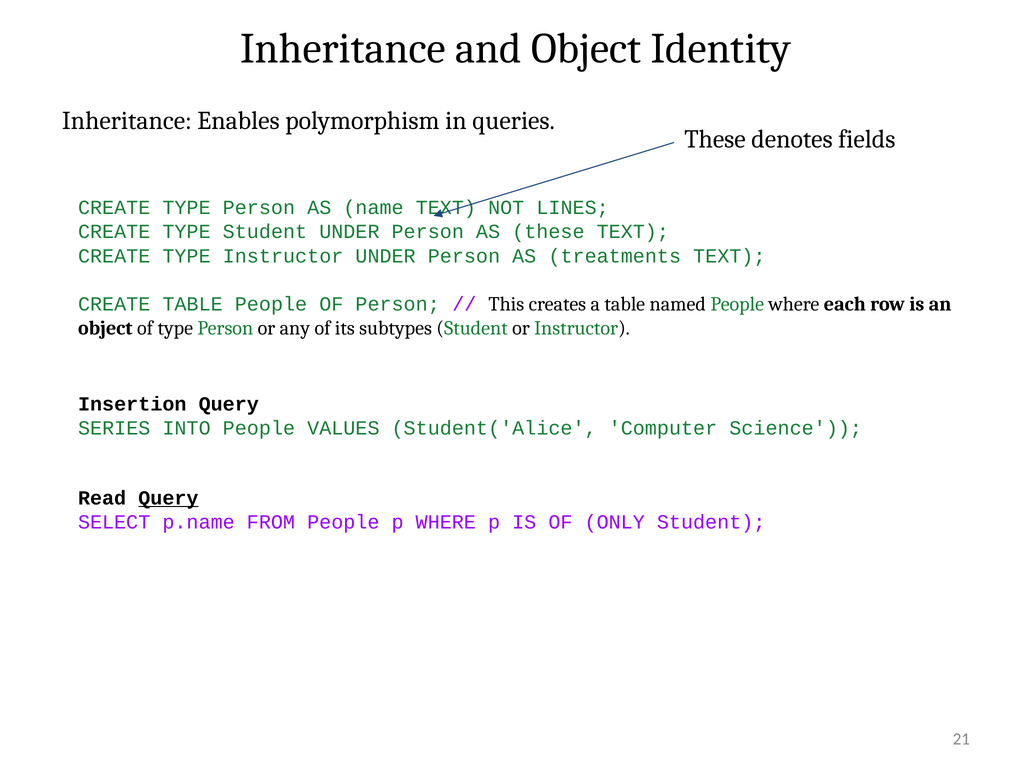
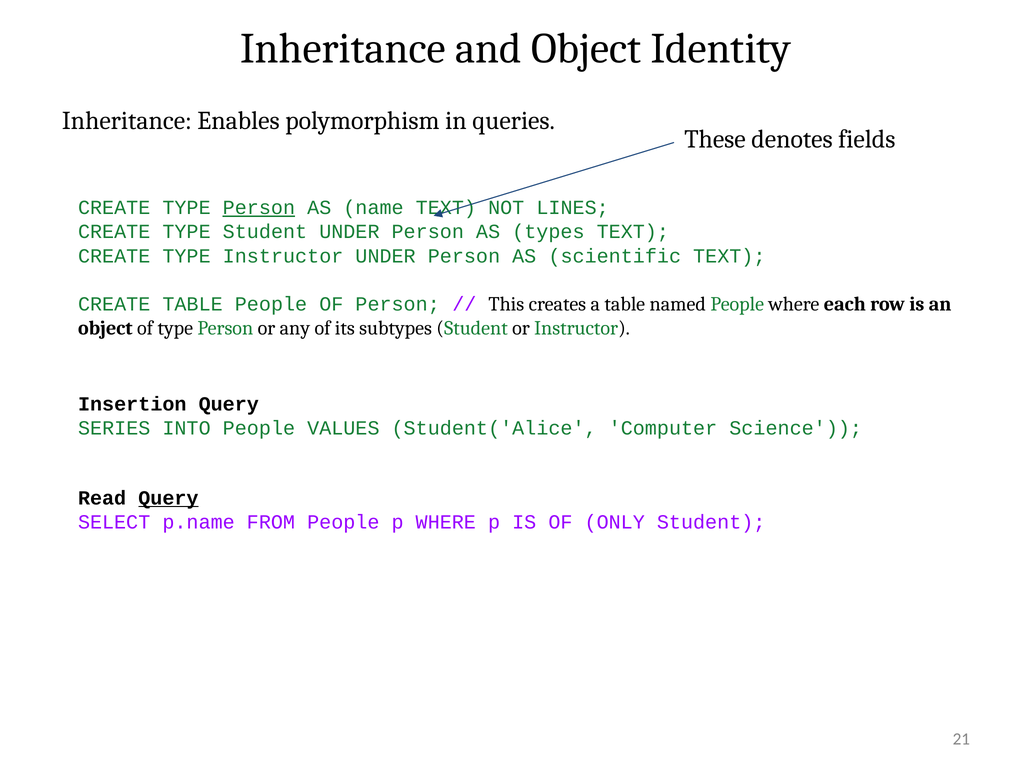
Person underline: none -> present (259, 208)
AS these: these -> types (548, 232)
treatments: treatments -> scientific (615, 256)
